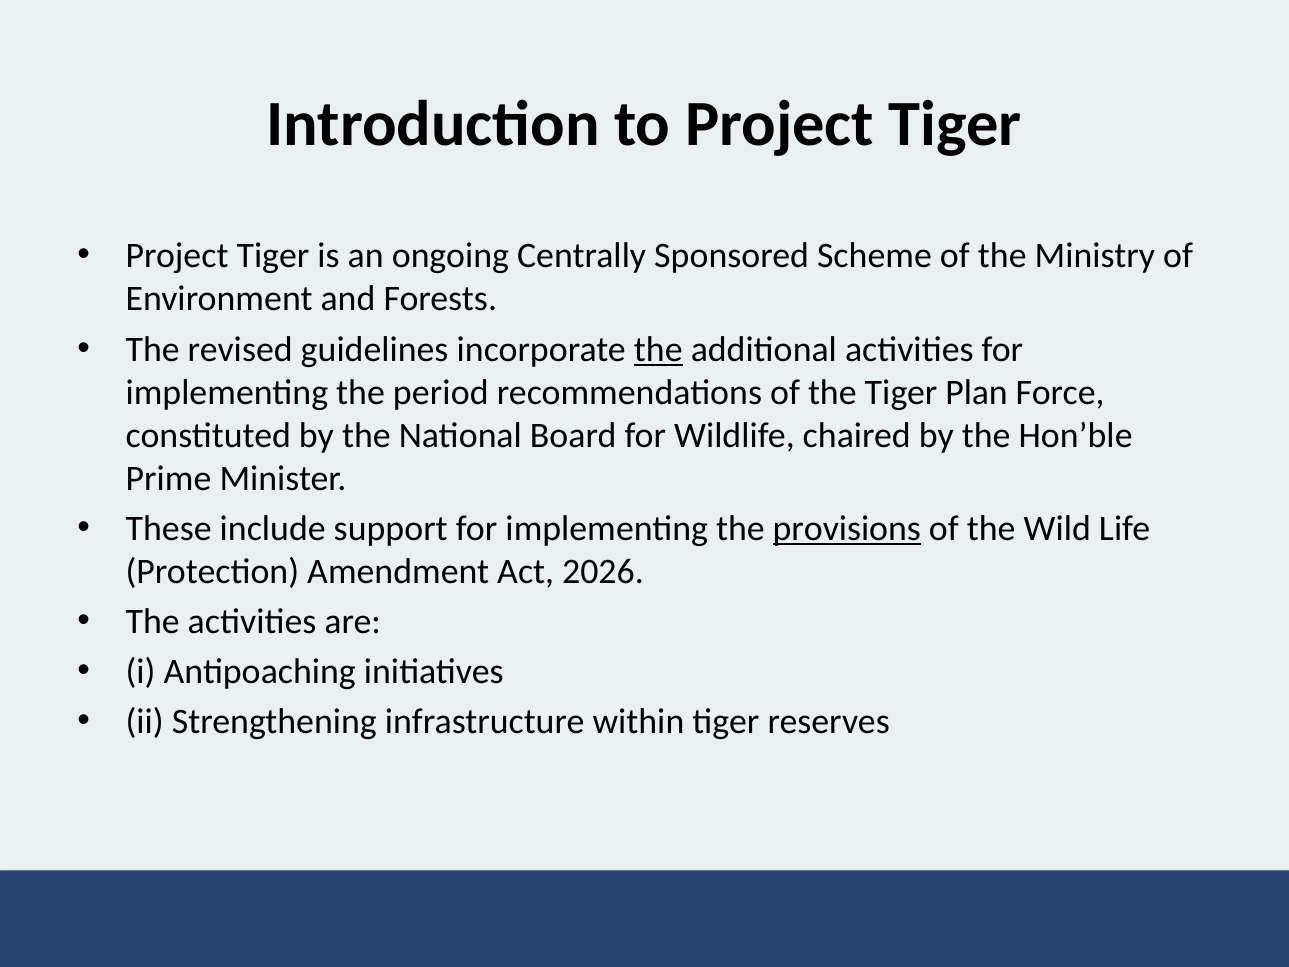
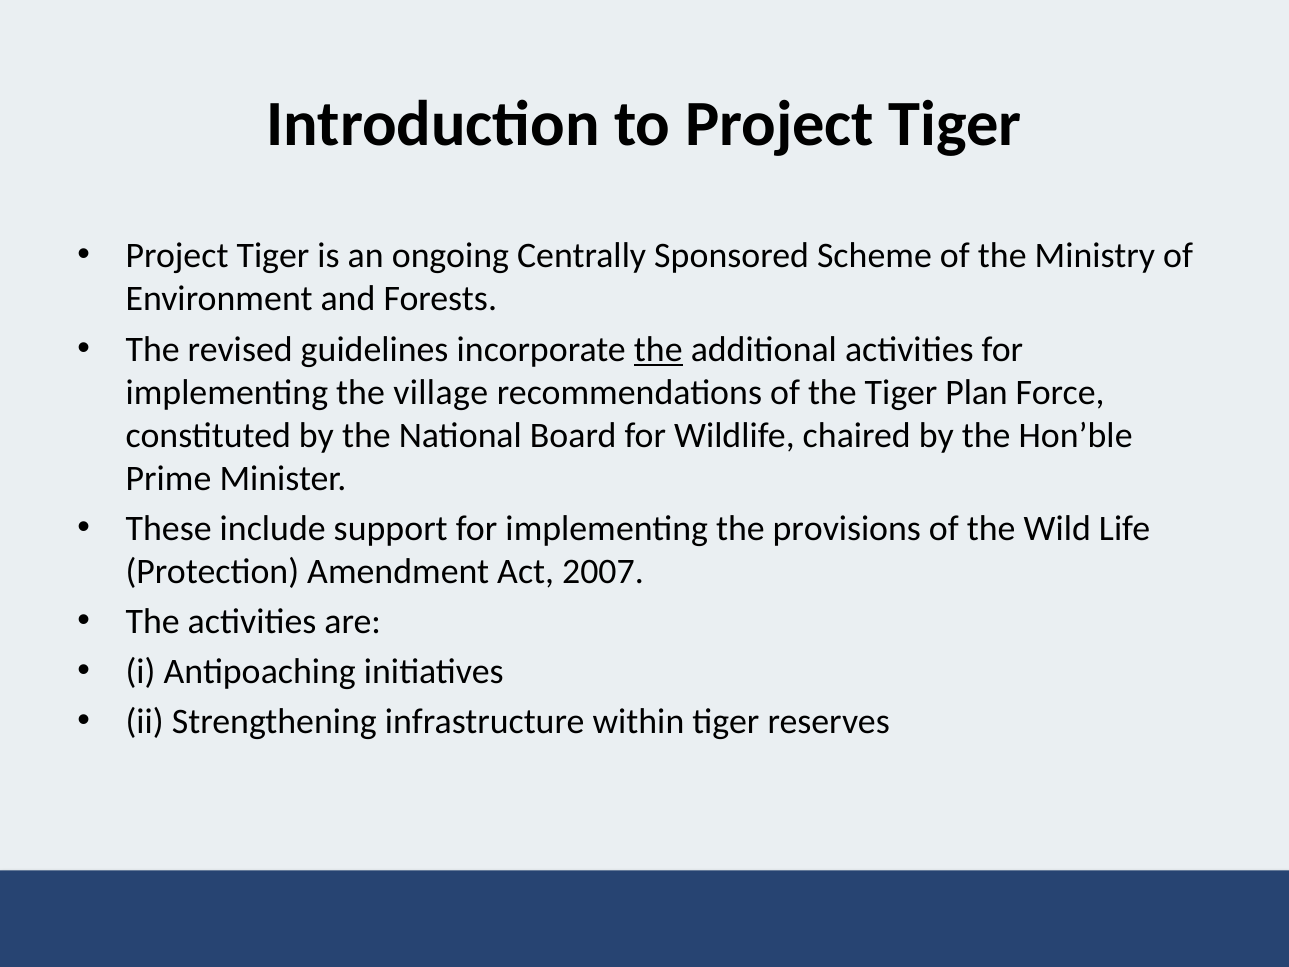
period: period -> village (441, 392)
provisions underline: present -> none (847, 528)
2026: 2026 -> 2007 (603, 571)
